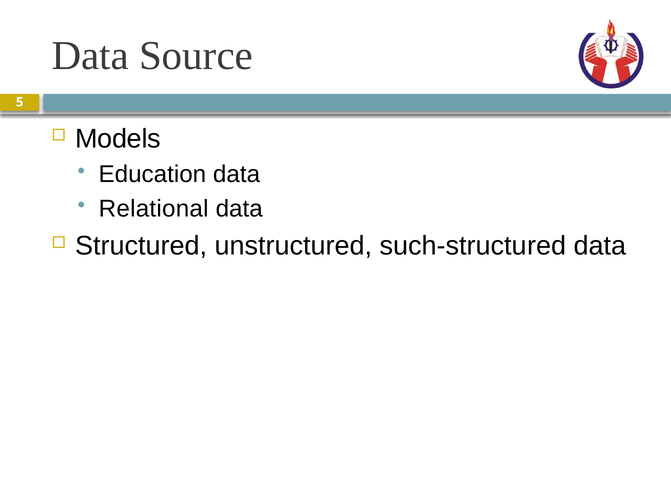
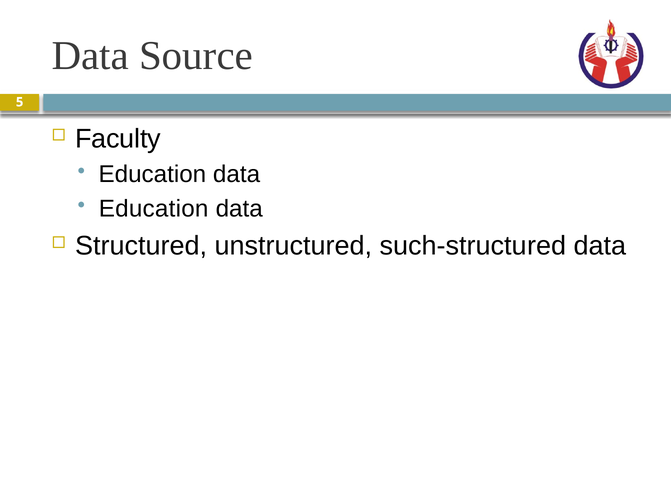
Models: Models -> Faculty (118, 139)
Relational: Relational -> Education (154, 209)
